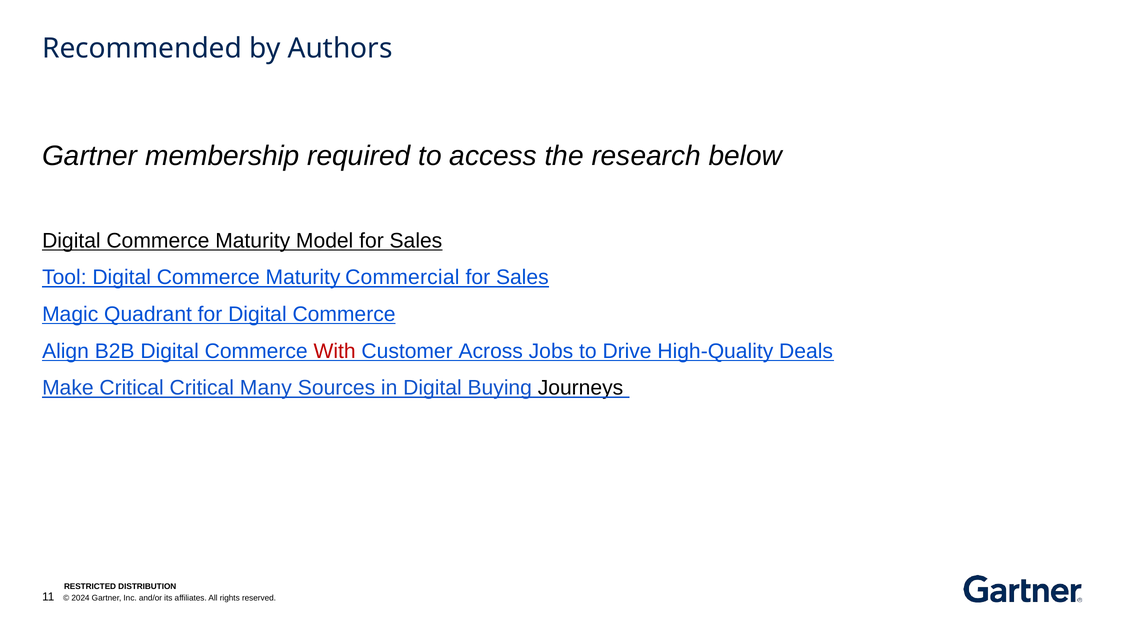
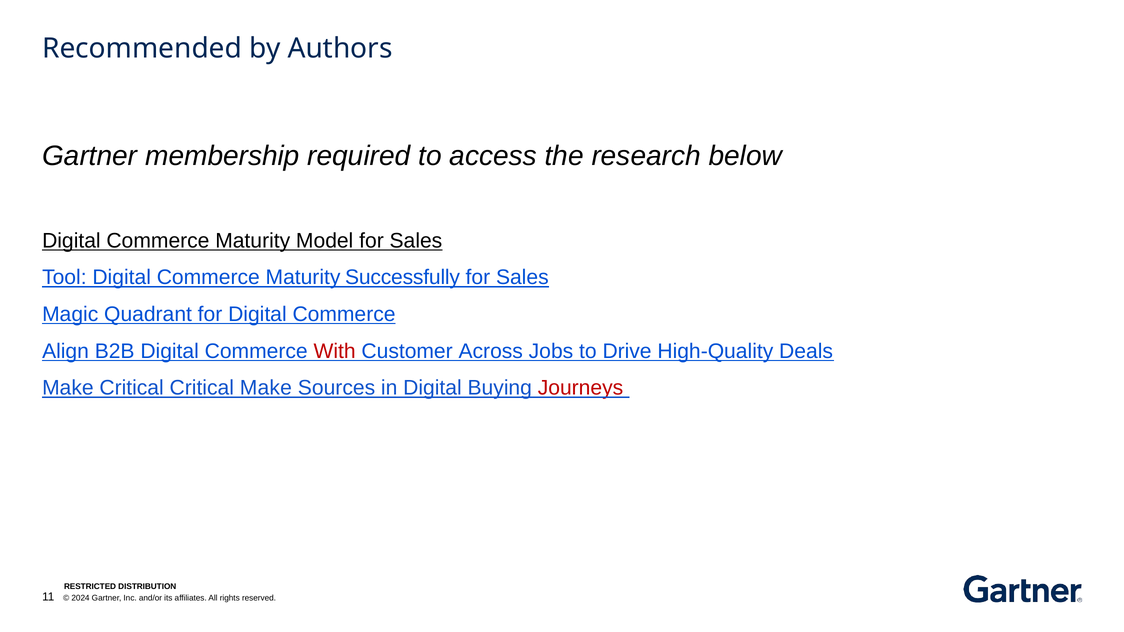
Commercial: Commercial -> Successfully (403, 278)
Critical Many: Many -> Make (266, 388)
Journeys colour: black -> red (581, 388)
